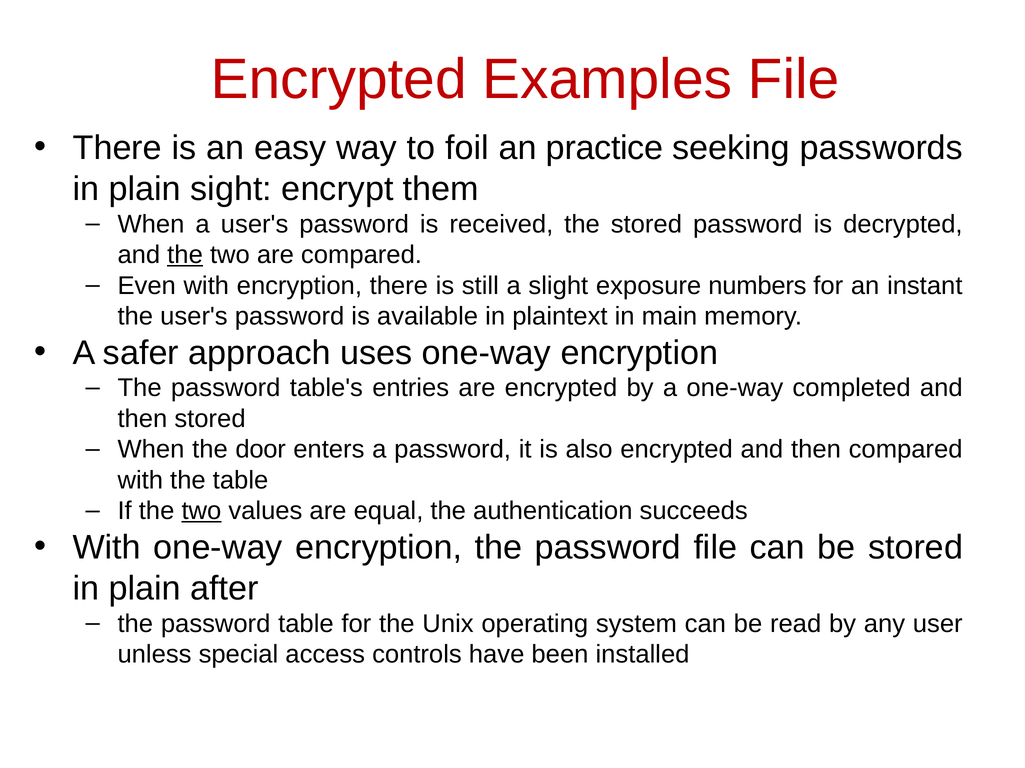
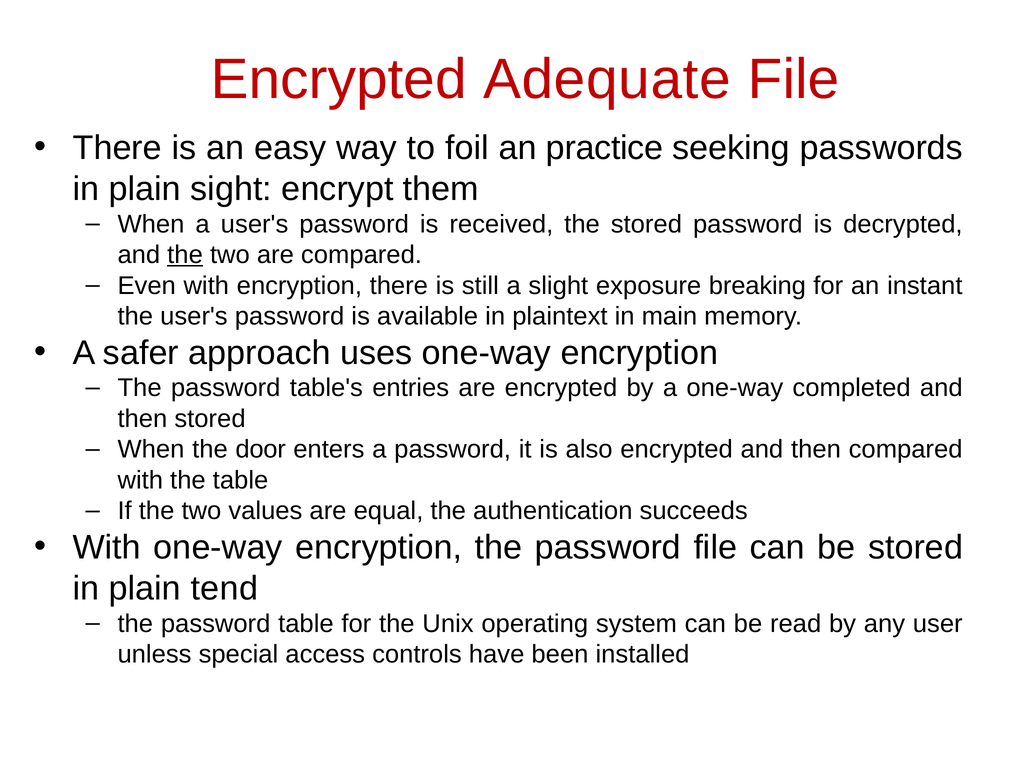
Examples: Examples -> Adequate (607, 79)
numbers: numbers -> breaking (757, 286)
two underline: present -> none (201, 511)
after: after -> tend (224, 589)
